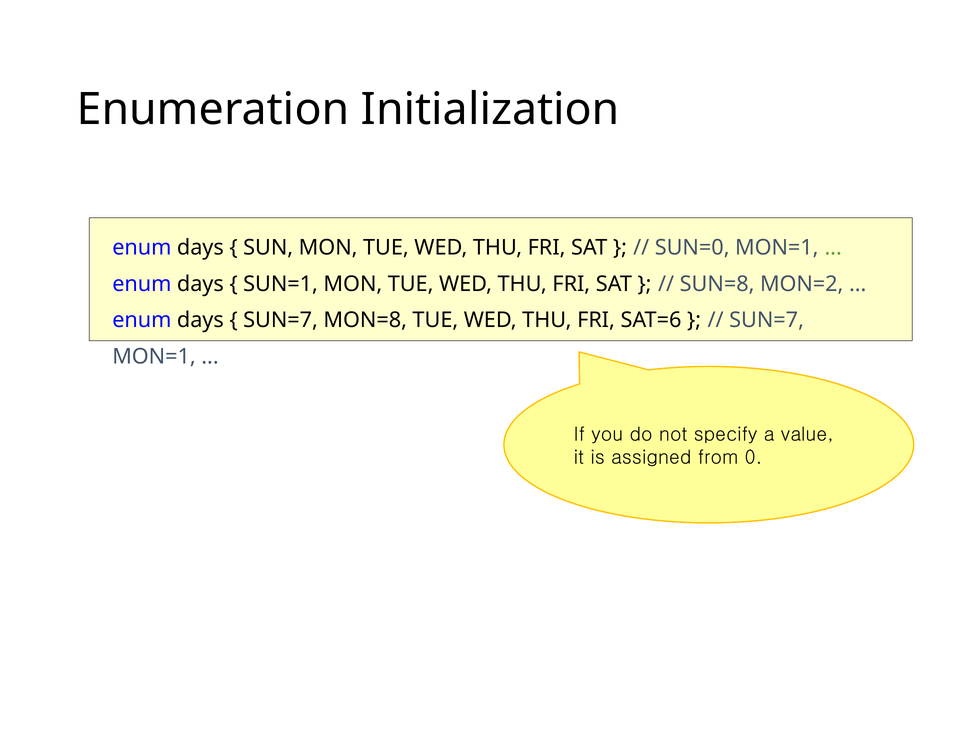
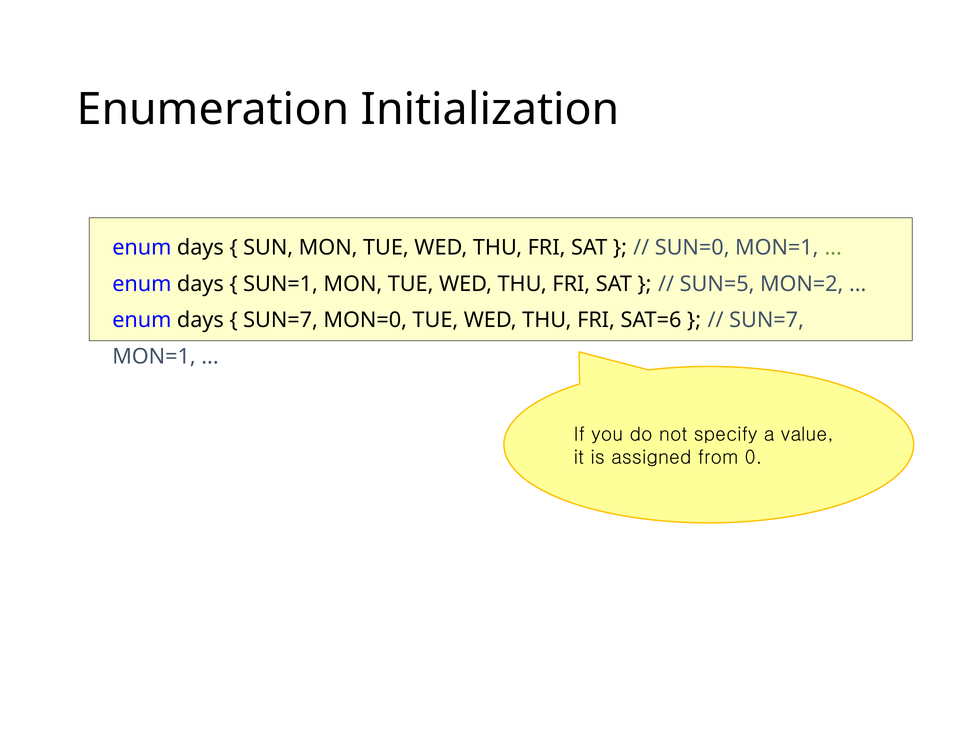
SUN=8: SUN=8 -> SUN=5 (717, 284)
MON=8: MON=8 -> MON=0 (365, 320)
